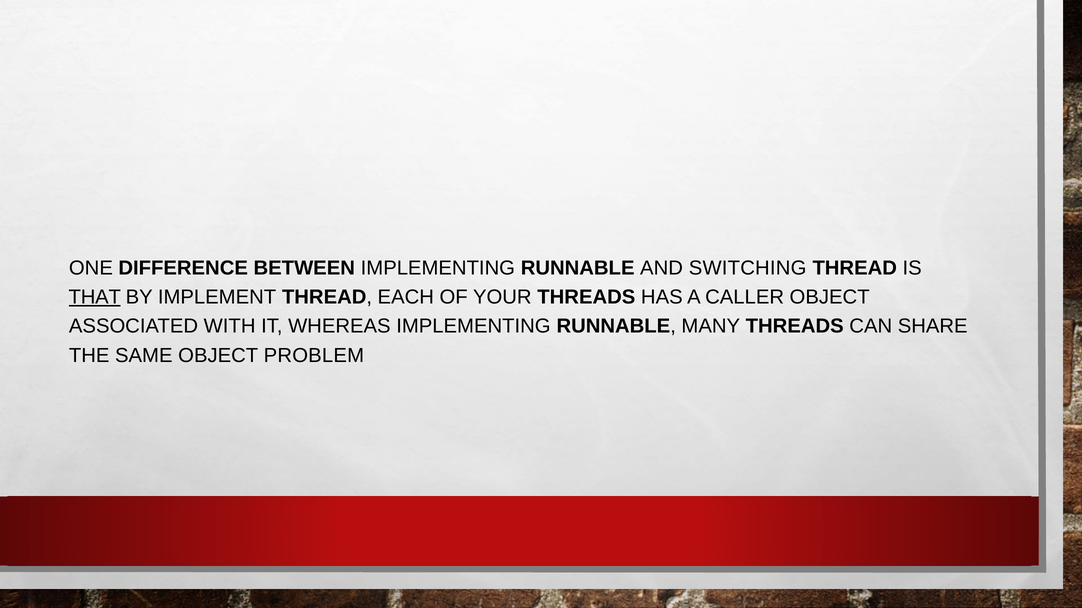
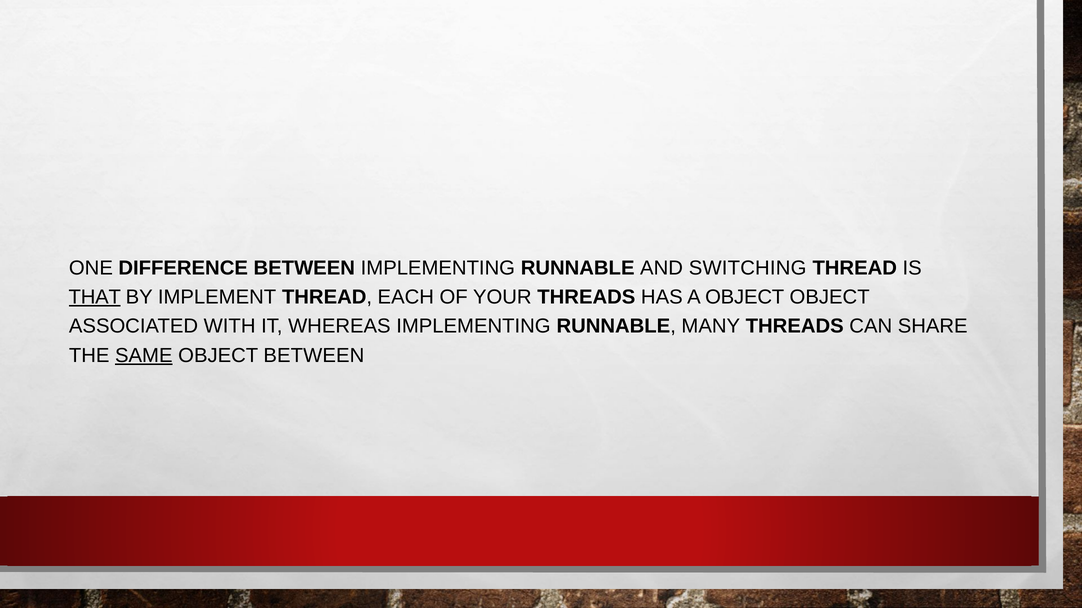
A CALLER: CALLER -> OBJECT (745, 297)
SAME underline: none -> present (144, 356)
OBJECT PROBLEM: PROBLEM -> BETWEEN (314, 356)
